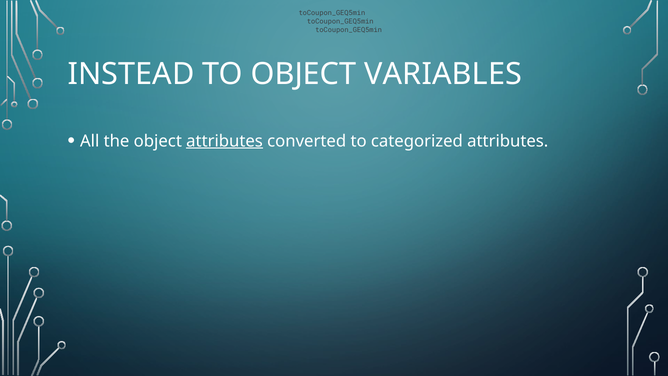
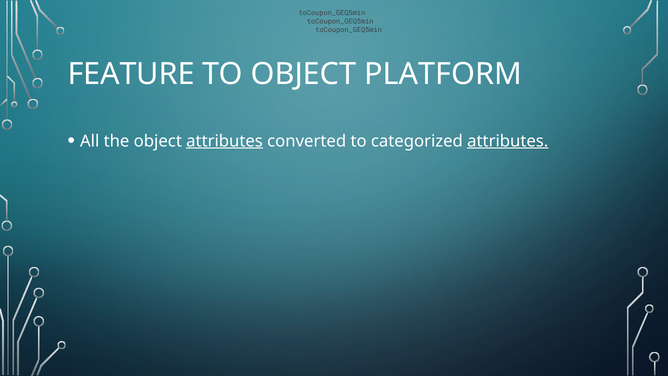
INSTEAD: INSTEAD -> FEATURE (131, 74)
VARIABLES: VARIABLES -> PLATFORM (443, 74)
attributes underline: none -> present (508, 141)
